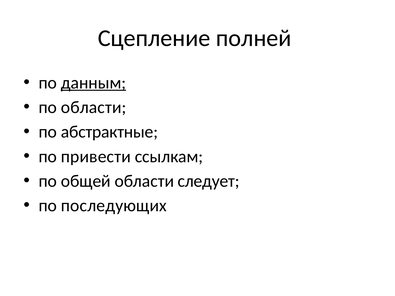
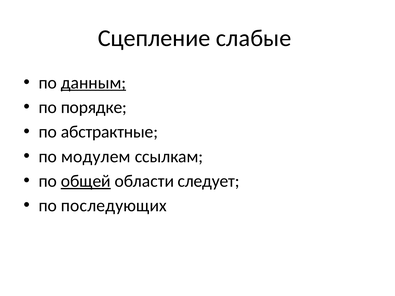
полней: полней -> слабые (254, 38)
по области: области -> порядке (94, 107)
привести: привести -> модулем (96, 157)
общей underline: none -> present (86, 181)
